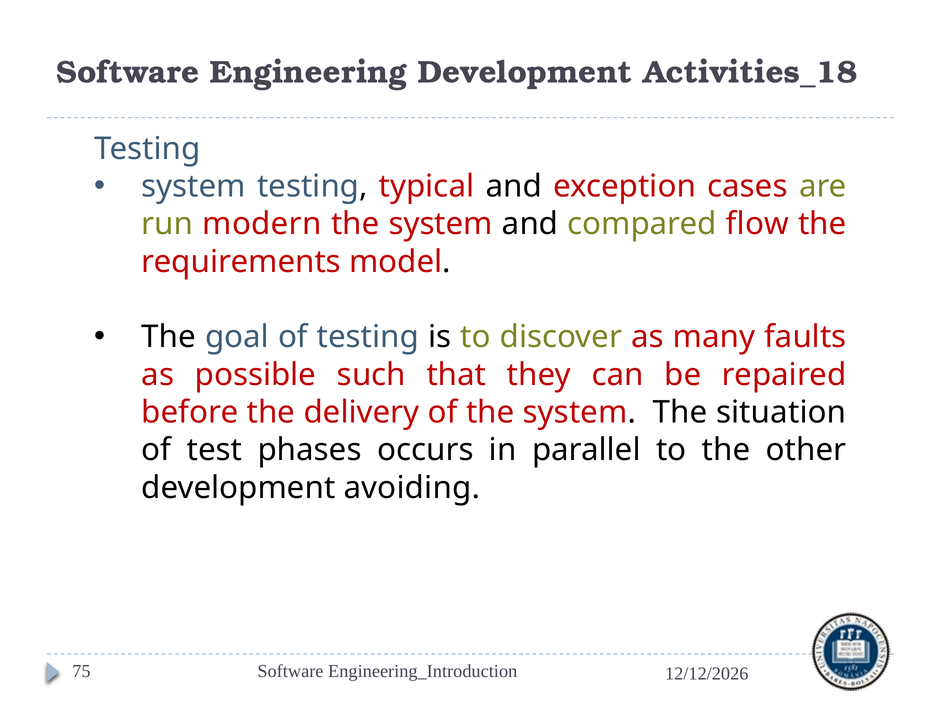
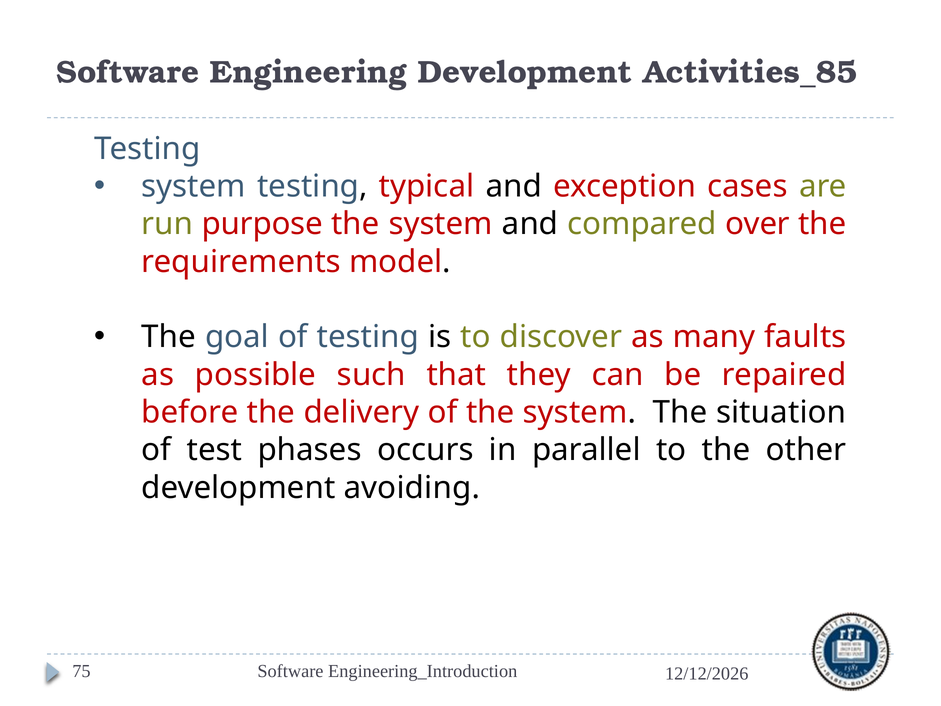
Activities_18: Activities_18 -> Activities_85 (750, 72)
modern: modern -> purpose (262, 224)
flow: flow -> over (758, 224)
